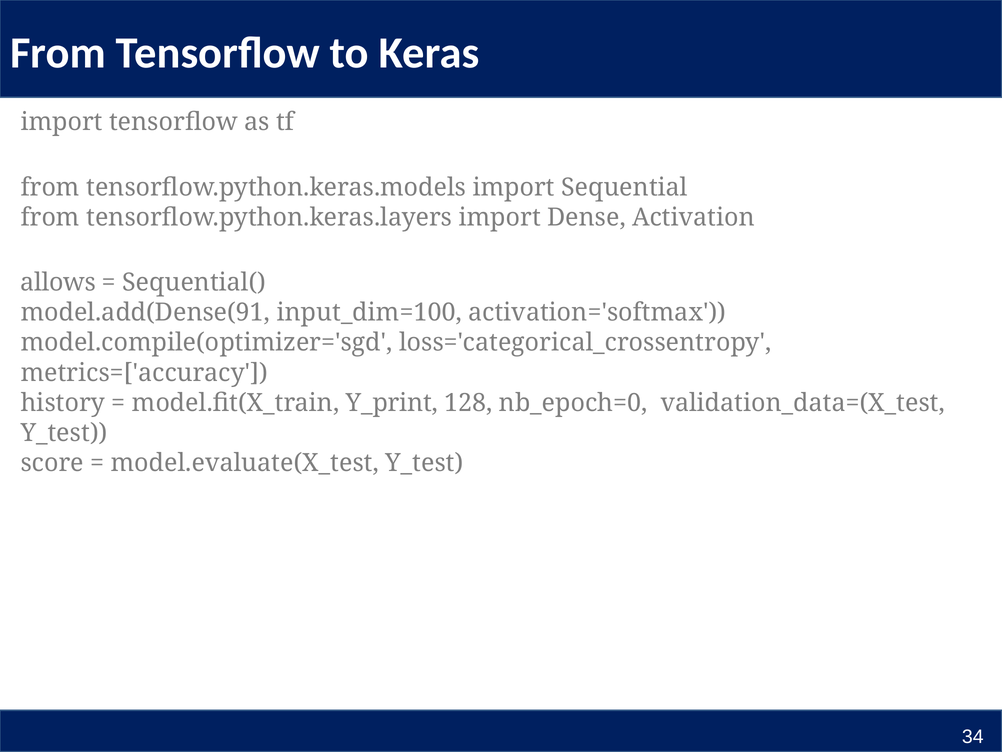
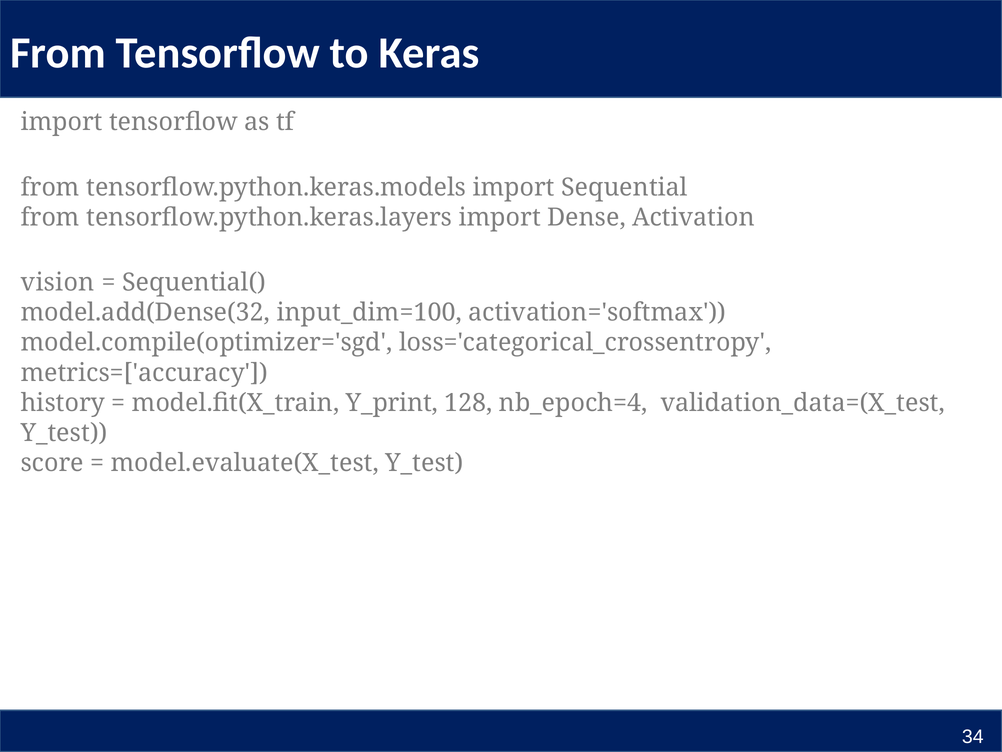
allows: allows -> vision (58, 282)
model.add(Dense(91: model.add(Dense(91 -> model.add(Dense(32 (145, 312)
nb_epoch=0: nb_epoch=0 -> nb_epoch=4 (573, 403)
